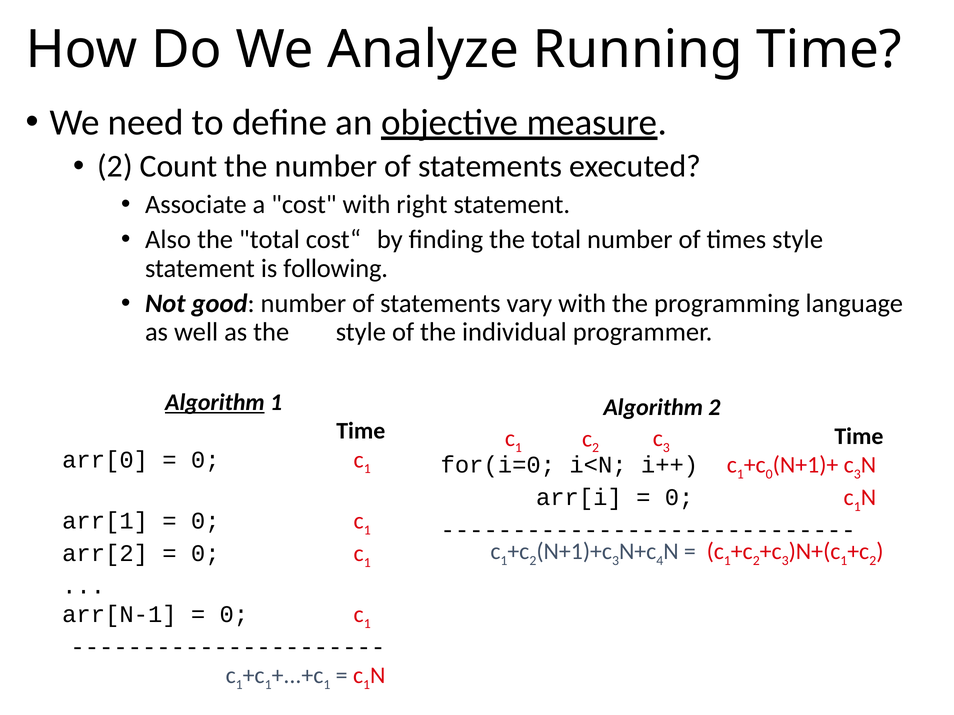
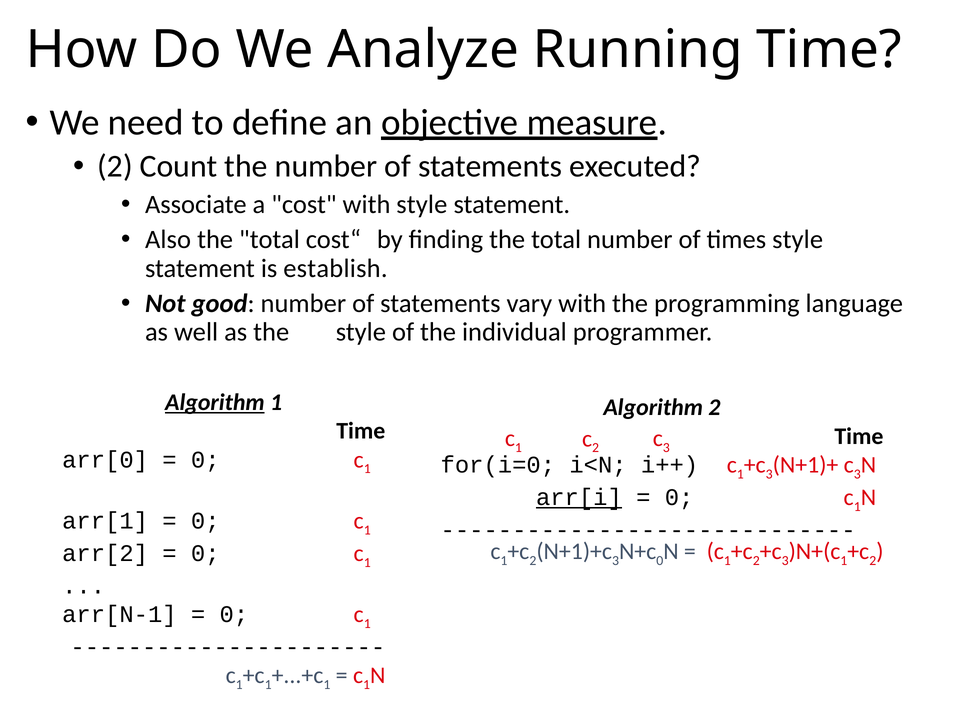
with right: right -> style (422, 205)
following: following -> establish (335, 269)
0: 0 -> 3 (769, 474)
arr[i underline: none -> present (579, 498)
4: 4 -> 0 (660, 561)
